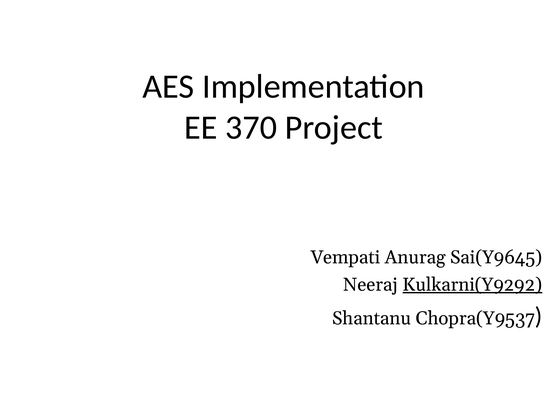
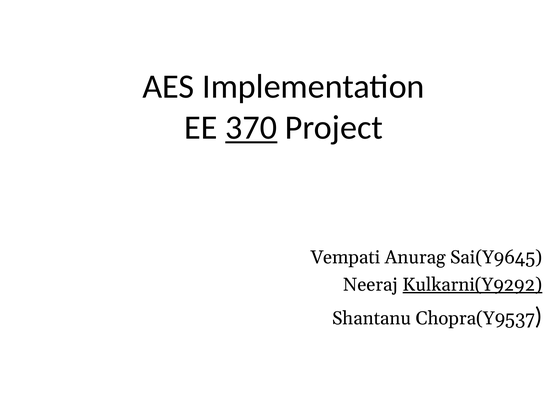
370 underline: none -> present (251, 128)
